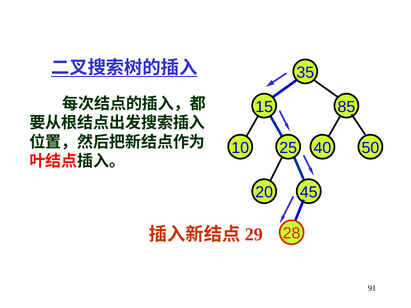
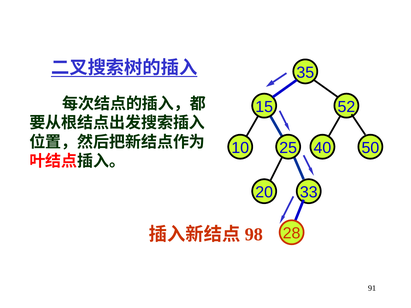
85: 85 -> 52 (346, 107)
45: 45 -> 33 (309, 192)
29: 29 -> 98 (254, 235)
